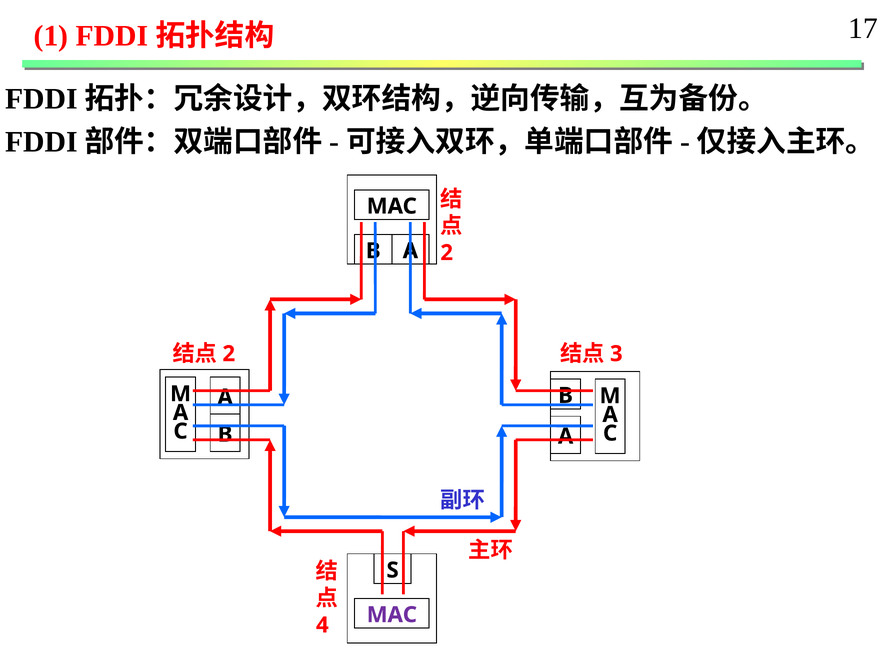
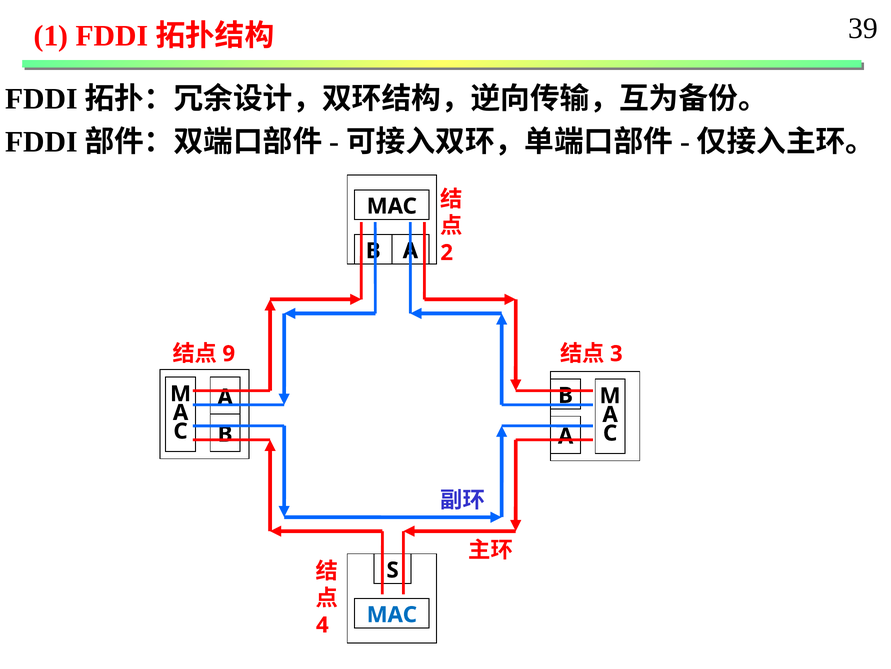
17: 17 -> 39 (863, 29)
2: 2 -> 9 (229, 353)
MAC colour: purple -> blue (392, 614)
